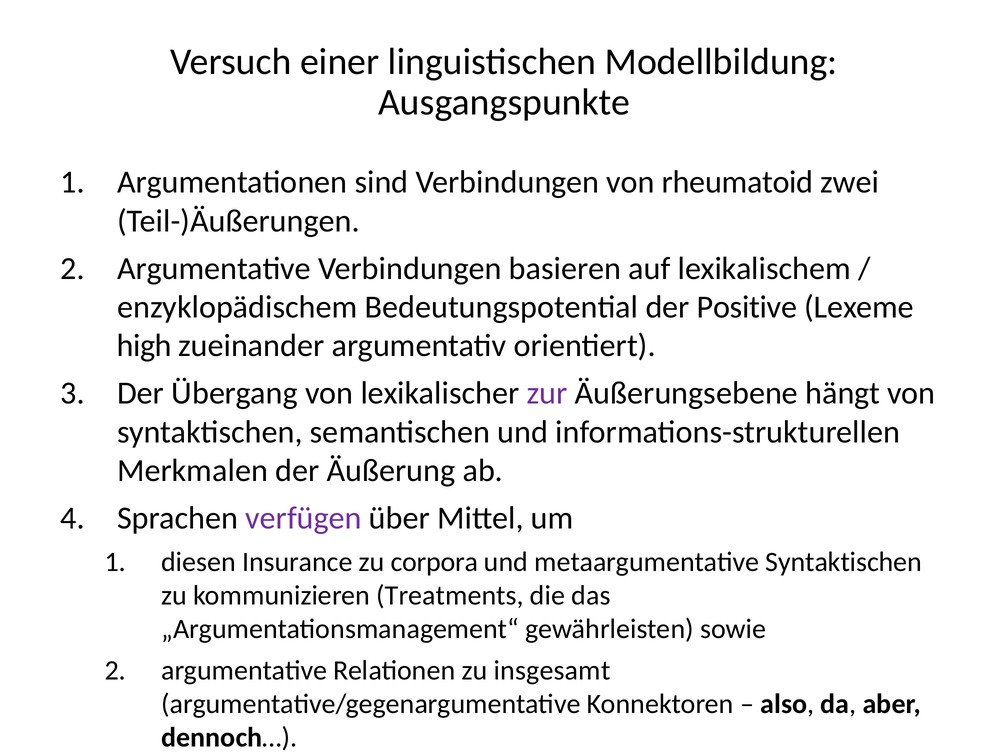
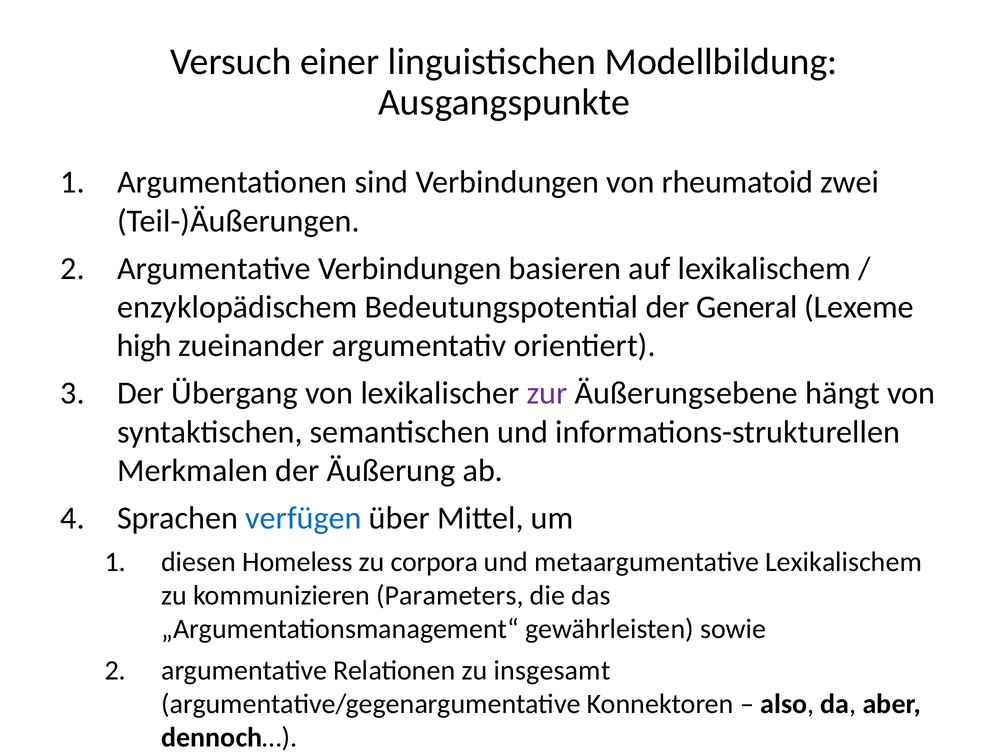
Positive: Positive -> General (747, 307)
verfügen colour: purple -> blue (304, 518)
Insurance: Insurance -> Homeless (297, 562)
metaargumentative Syntaktischen: Syntaktischen -> Lexikalischem (844, 562)
Treatments: Treatments -> Parameters (450, 595)
